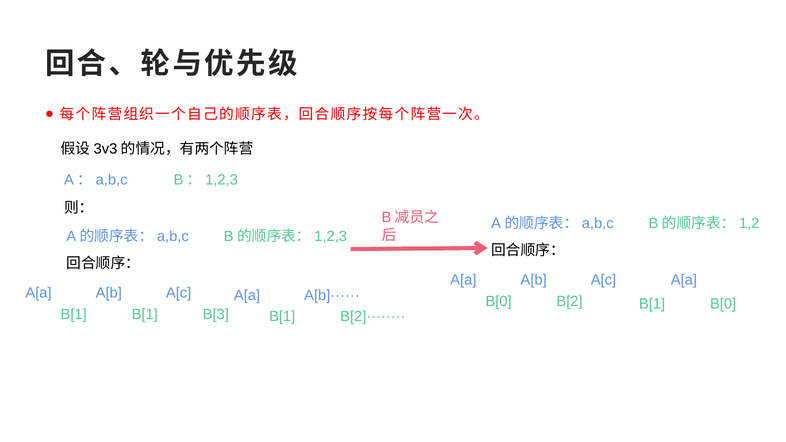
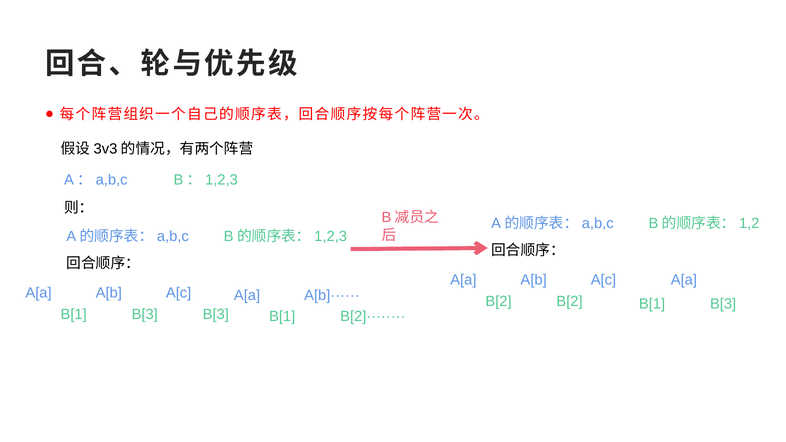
B[0: B[0 -> B[2 (499, 301)
B[0: B[0 -> B[3 (723, 304)
B[1: B[1 -> B[3 (145, 314)
